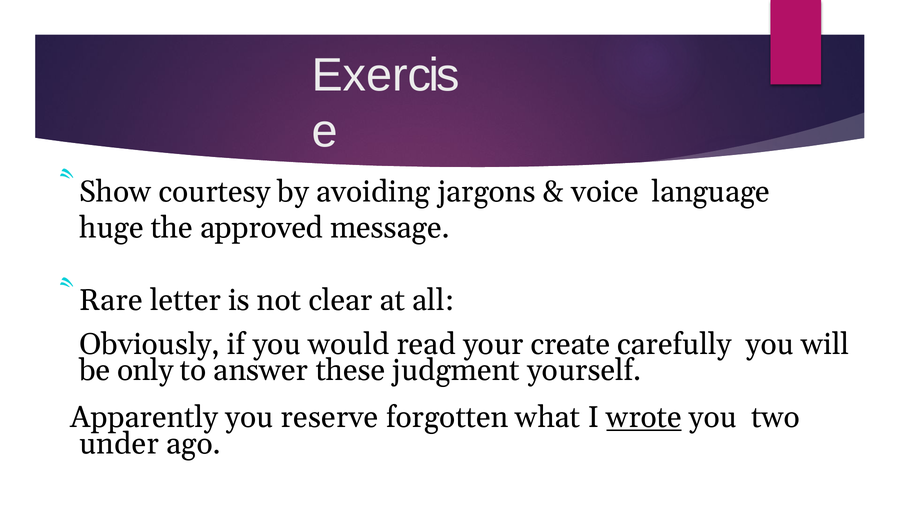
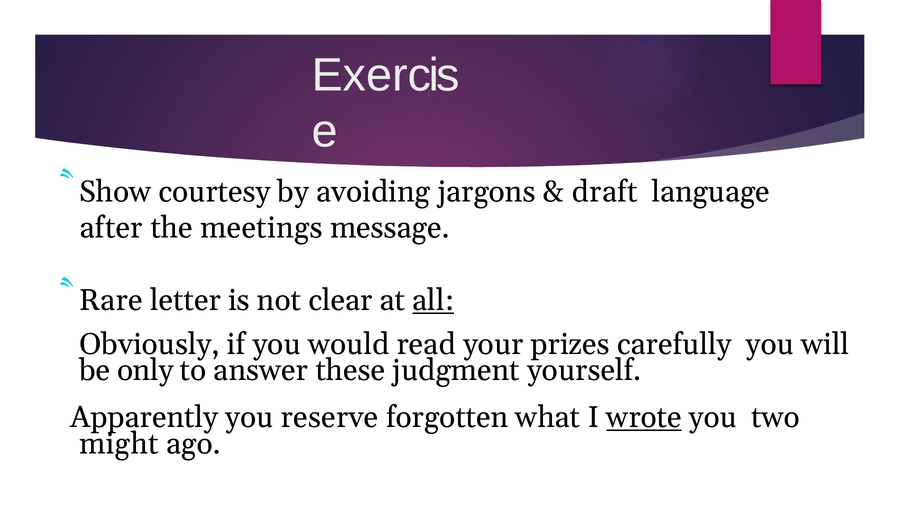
voice: voice -> draft (605, 192)
huge: huge -> after (111, 228)
approved: approved -> meetings (261, 228)
all underline: none -> present (433, 301)
create: create -> prizes (570, 344)
under: under -> might (119, 444)
